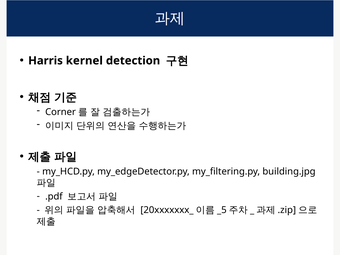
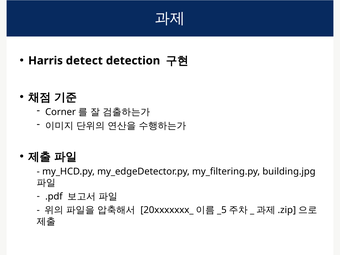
kernel: kernel -> detect (84, 61)
